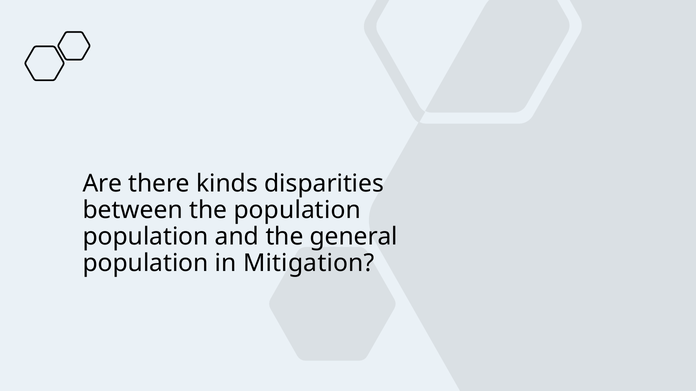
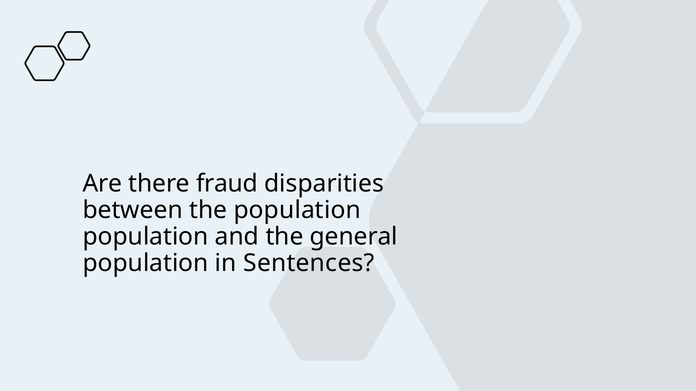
kinds: kinds -> fraud (227, 184)
Mitigation: Mitigation -> Sentences (309, 264)
